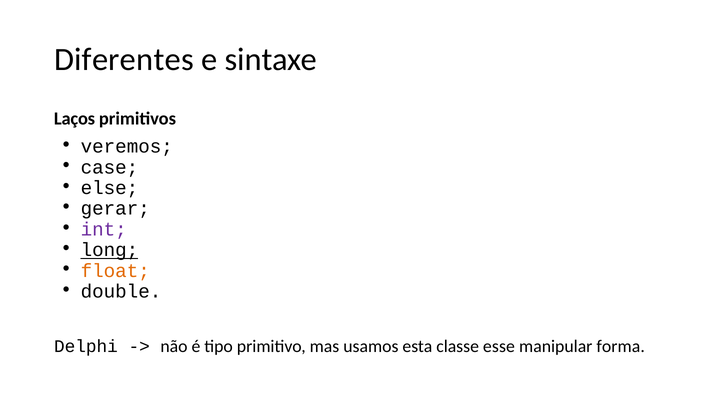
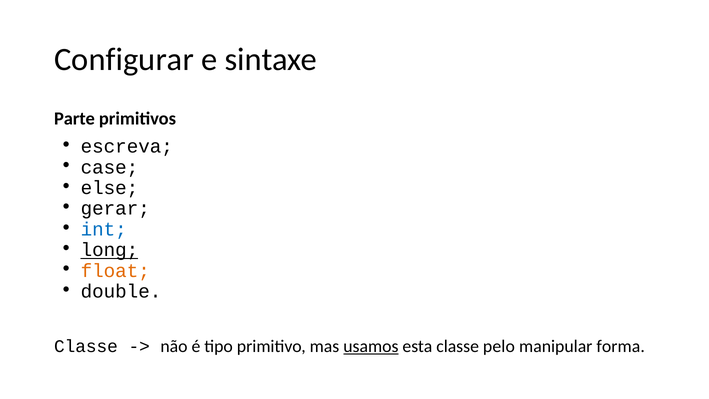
Diferentes: Diferentes -> Configurar (124, 60)
Laços: Laços -> Parte (74, 119)
veremos: veremos -> escreva (127, 146)
int colour: purple -> blue (104, 229)
Delphi: Delphi -> Classe (86, 346)
usamos underline: none -> present (371, 346)
esse: esse -> pelo (499, 346)
